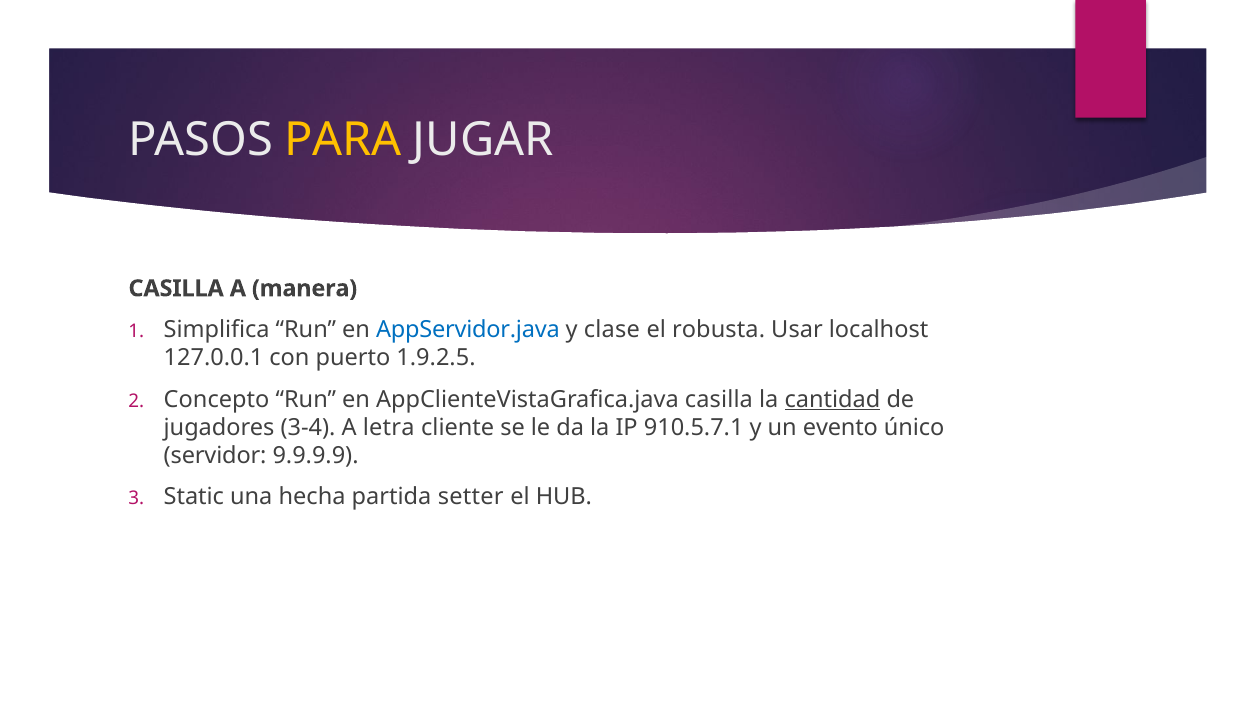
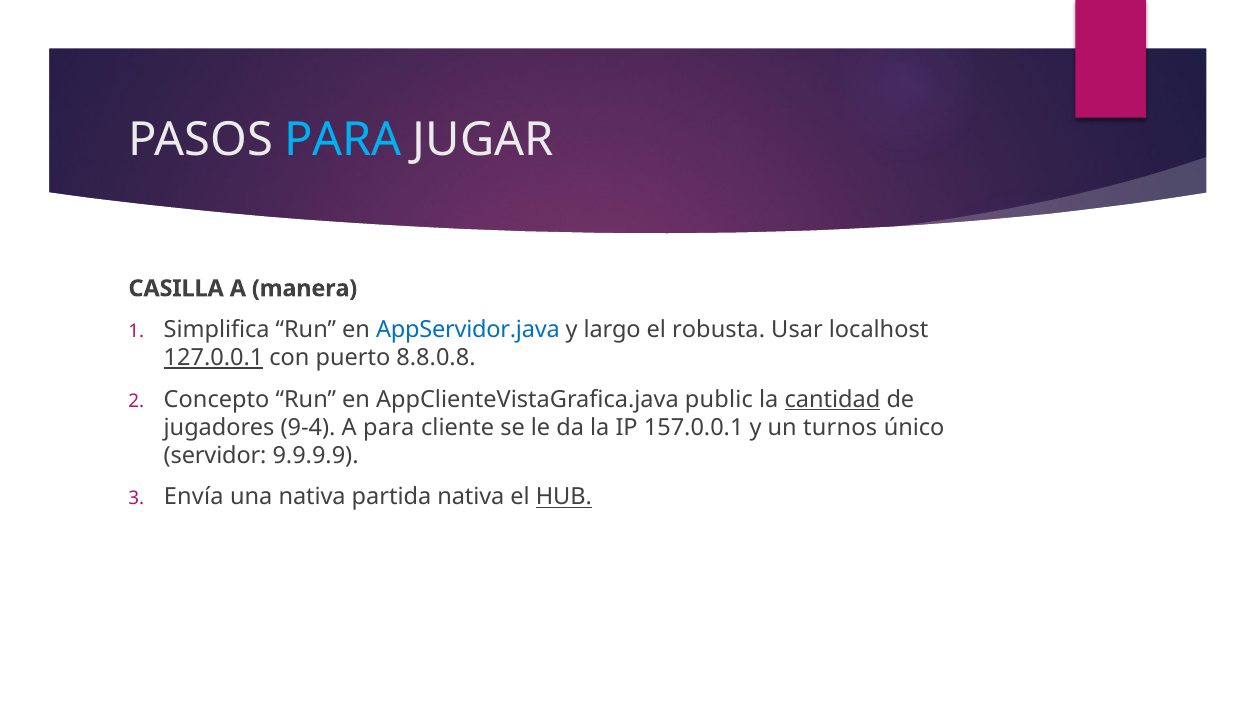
PARA colour: yellow -> light blue (343, 140)
clase: clase -> largo (612, 330)
127.0.0.1 underline: none -> present (214, 358)
1.9.2.5: 1.9.2.5 -> 8.8.0.8 (436, 358)
AppClienteVistaGrafica.java casilla: casilla -> public (719, 400)
3-4: 3-4 -> 9-4 (308, 428)
A letra: letra -> para (389, 428)
910.5.7.1: 910.5.7.1 -> 157.0.0.1 (694, 428)
evento: evento -> turnos (840, 428)
Static: Static -> Envía (194, 498)
una hecha: hecha -> nativa (312, 498)
partida setter: setter -> nativa (471, 498)
HUB underline: none -> present (564, 498)
